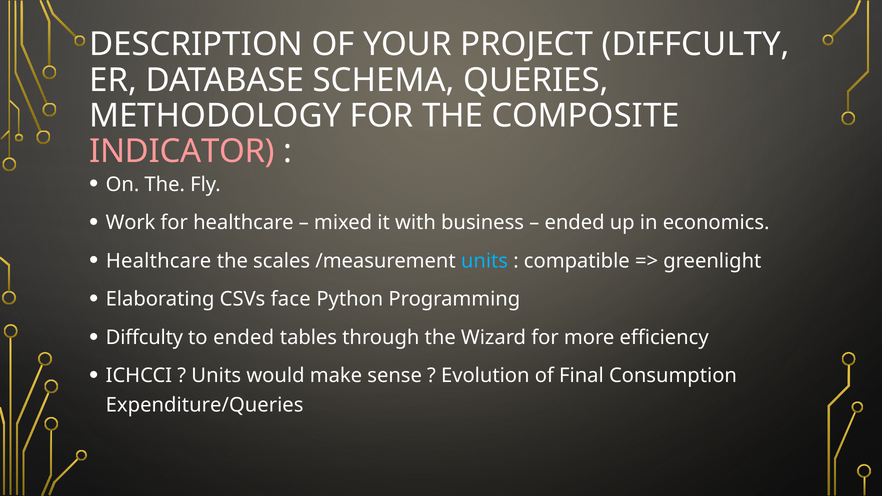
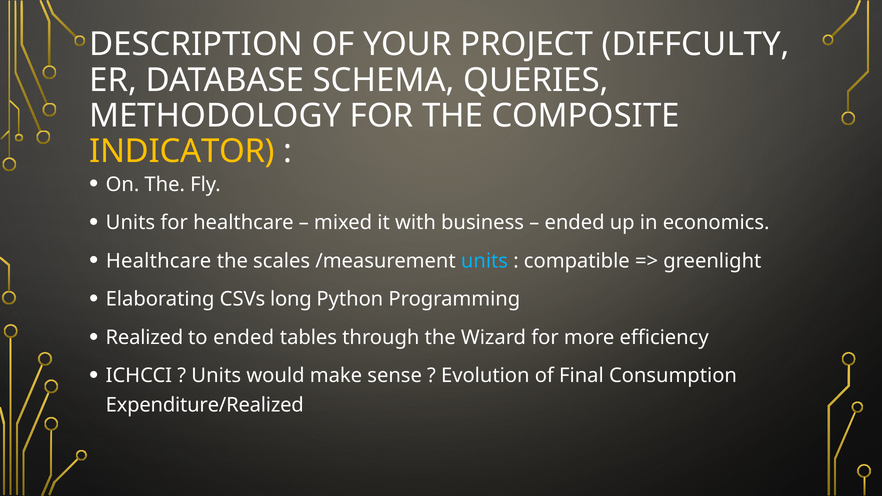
INDICATOR colour: pink -> yellow (182, 152)
Work: Work -> Units (130, 223)
face: face -> long (291, 299)
Diffculty: Diffculty -> Realized (144, 338)
Expenditure/Queries: Expenditure/Queries -> Expenditure/Realized (205, 405)
